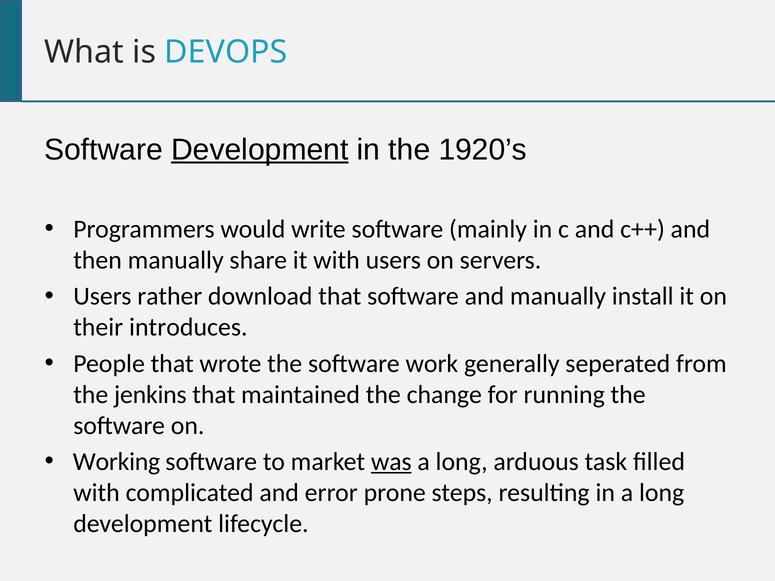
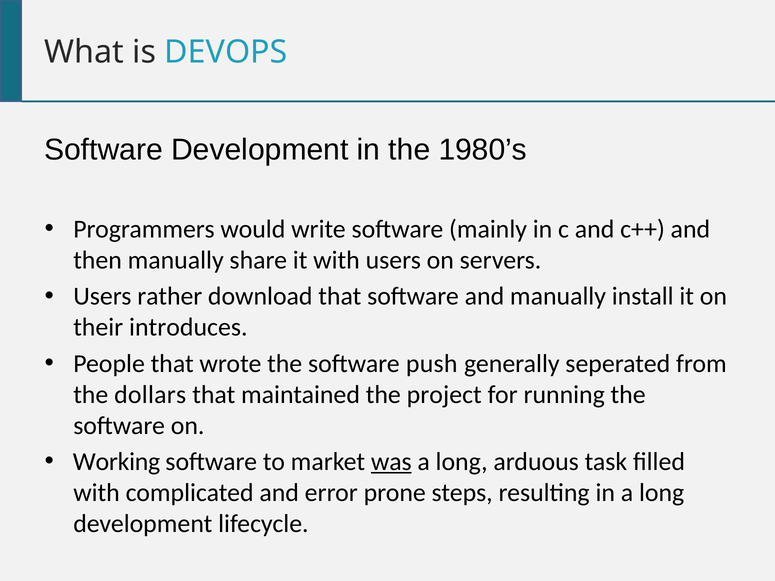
Development underline: present -> none (260, 150)
1920’s: 1920’s -> 1980’s (483, 150)
work: work -> push (432, 364)
jenkins: jenkins -> dollars (150, 395)
change: change -> project (444, 395)
